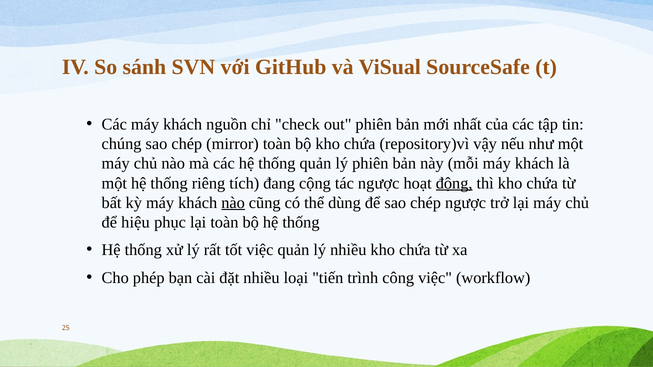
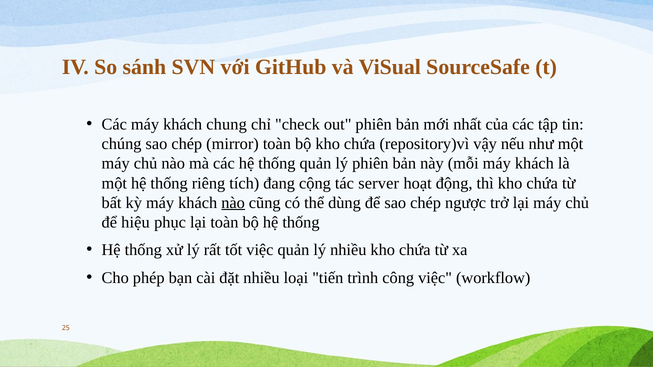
nguồn: nguồn -> chung (227, 125)
tác ngược: ngược -> server (379, 183)
động underline: present -> none (454, 183)
